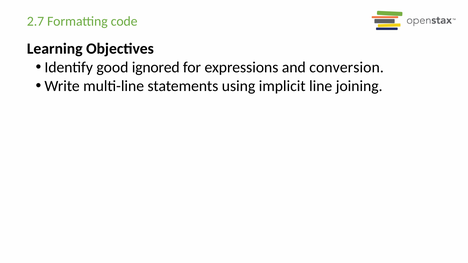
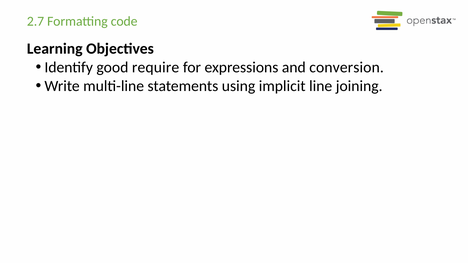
ignored: ignored -> require (156, 67)
